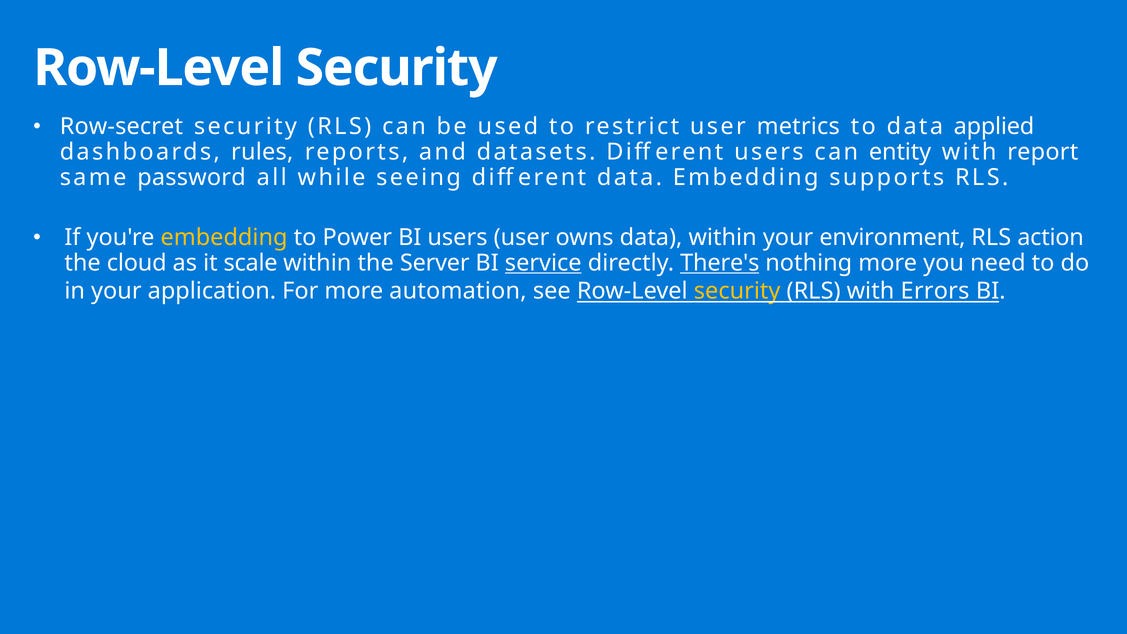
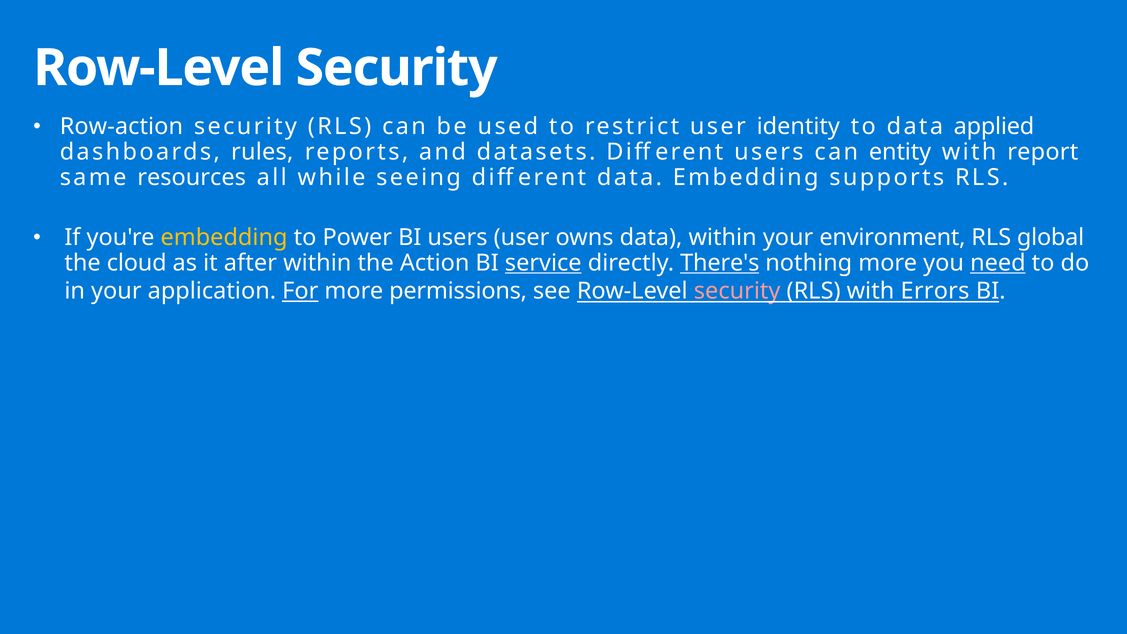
Row-secret: Row-secret -> Row-action (121, 127)
metrics: metrics -> identity (798, 127)
password: password -> resources (192, 177)
action: action -> global (1051, 237)
scale: scale -> after (250, 263)
Server: Server -> Action (435, 263)
need underline: none -> present (998, 263)
For underline: none -> present (300, 291)
automation: automation -> permissions (458, 291)
security colour: yellow -> pink (737, 291)
